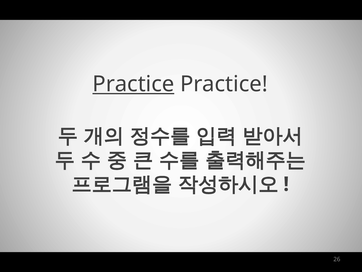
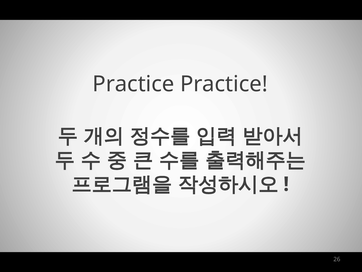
Practice underline: present -> none (133, 84)
